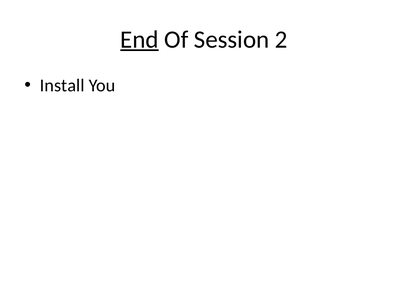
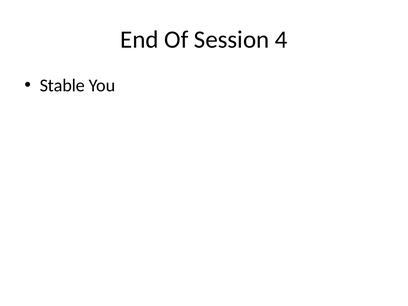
End underline: present -> none (139, 39)
2: 2 -> 4 (281, 39)
Install: Install -> Stable (62, 86)
